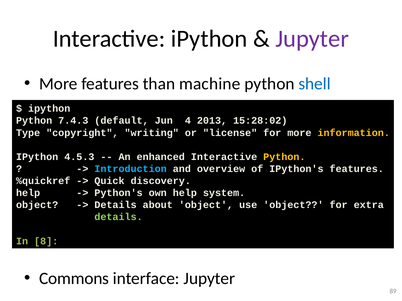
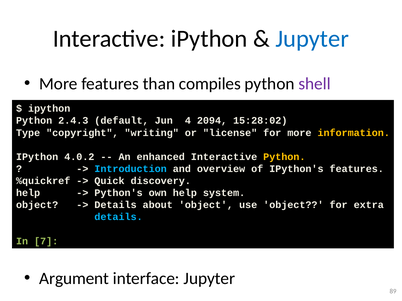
Jupyter colour: purple -> blue (312, 39)
machine: machine -> compiles (210, 84)
shell colour: blue -> purple (315, 84)
7.4.3: 7.4.3 -> 2.4.3 (73, 121)
2013: 2013 -> 2094 (212, 121)
4.5.3: 4.5.3 -> 4.0.2 (79, 157)
details colour: light green -> light blue (119, 217)
8: 8 -> 7 (46, 241)
Commons: Commons -> Argument (74, 279)
